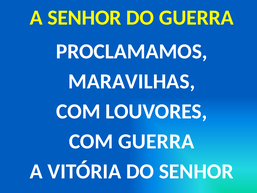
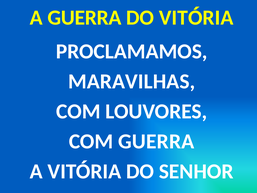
A SENHOR: SENHOR -> GUERRA (84, 18)
DO GUERRA: GUERRA -> VITÓRIA (196, 18)
